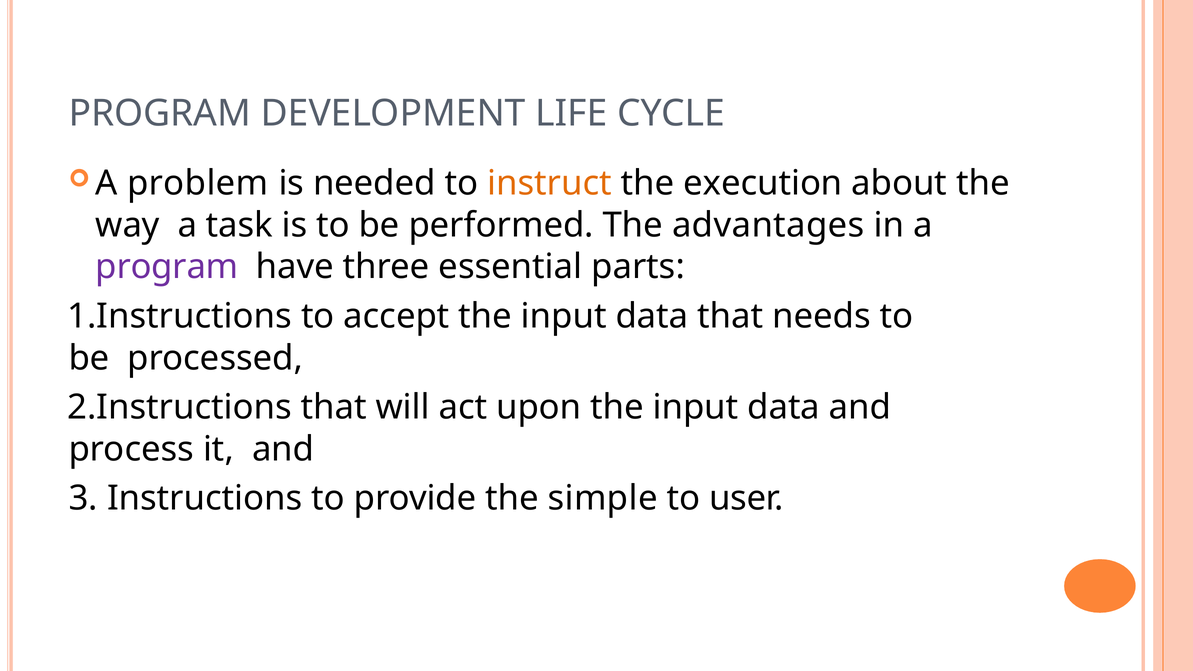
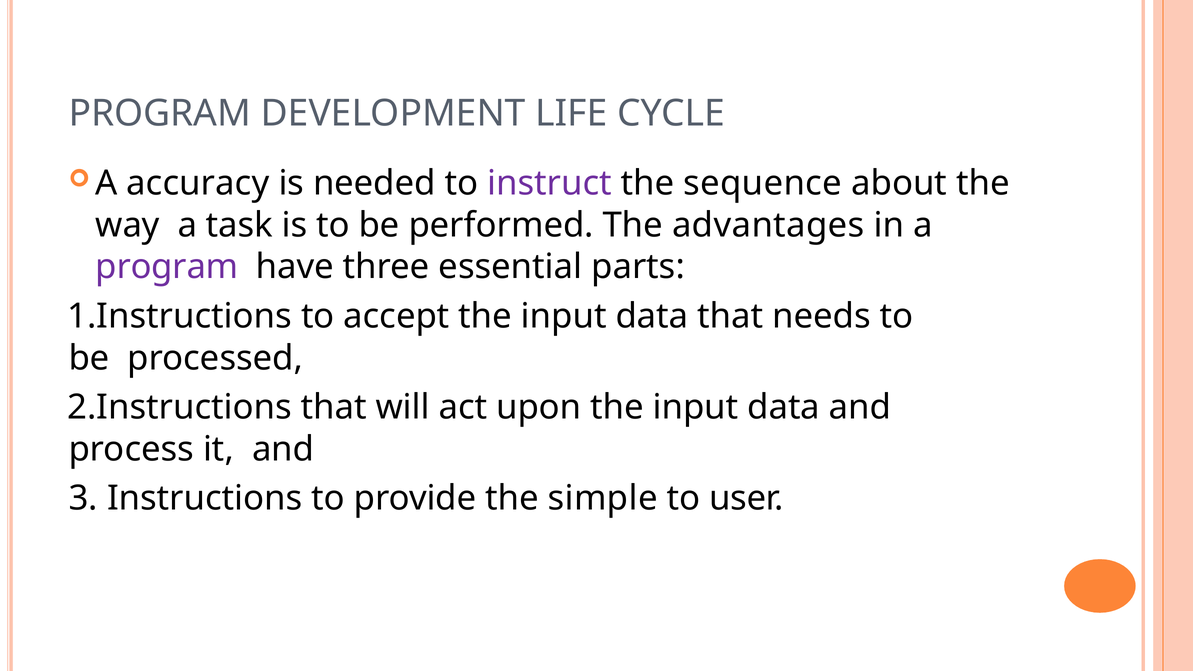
problem: problem -> accuracy (198, 183)
instruct colour: orange -> purple (550, 183)
execution: execution -> sequence (763, 183)
